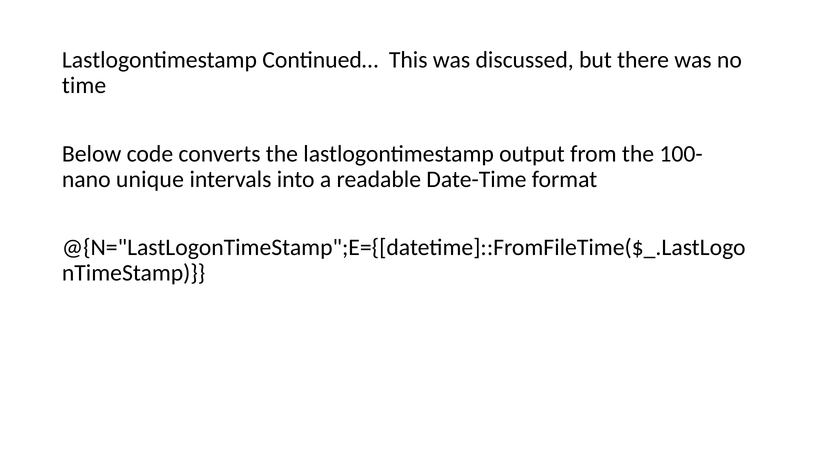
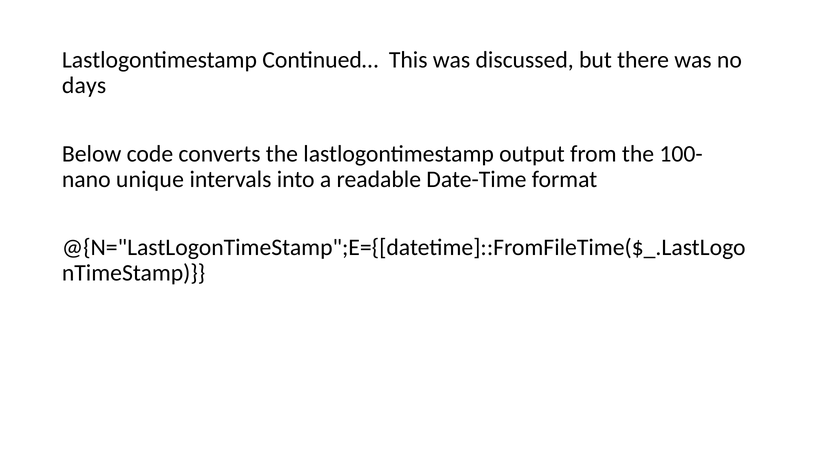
time: time -> days (84, 86)
